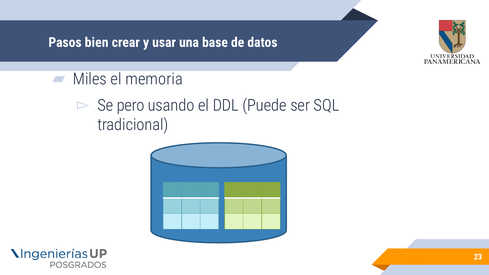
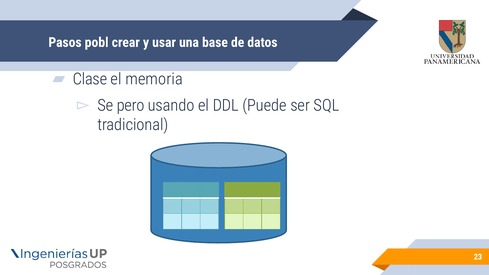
bien: bien -> pobl (97, 42)
Miles: Miles -> Clase (90, 79)
